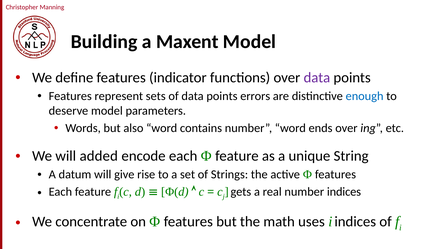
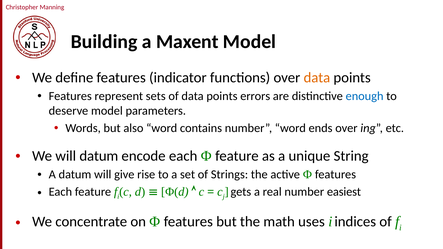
data colour: purple -> orange (317, 78)
will added: added -> datum (99, 156)
number indices: indices -> easiest (344, 192)
